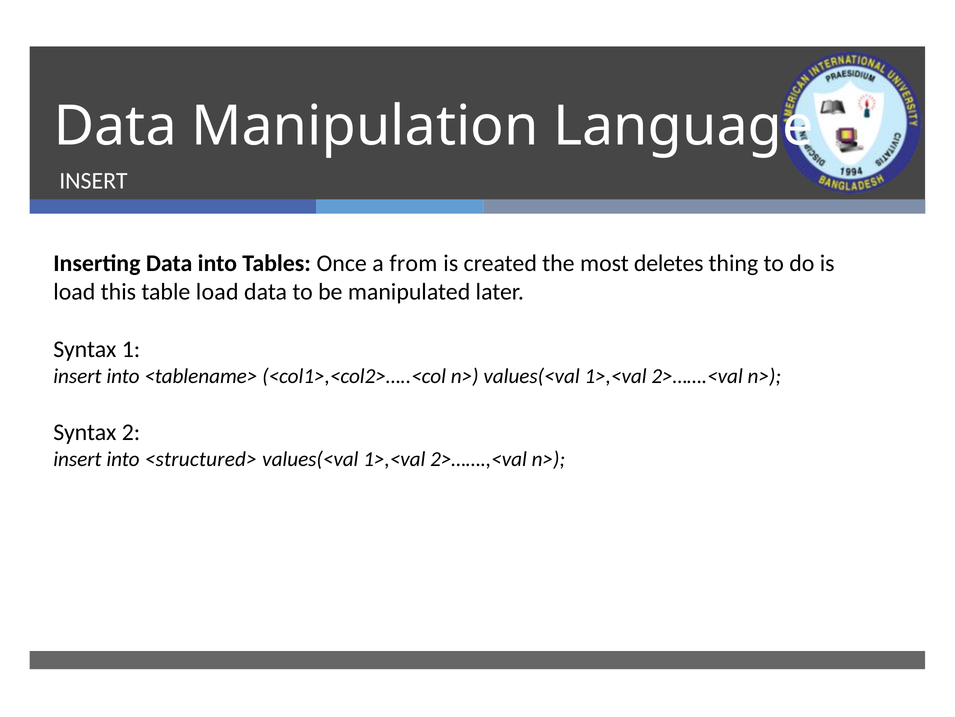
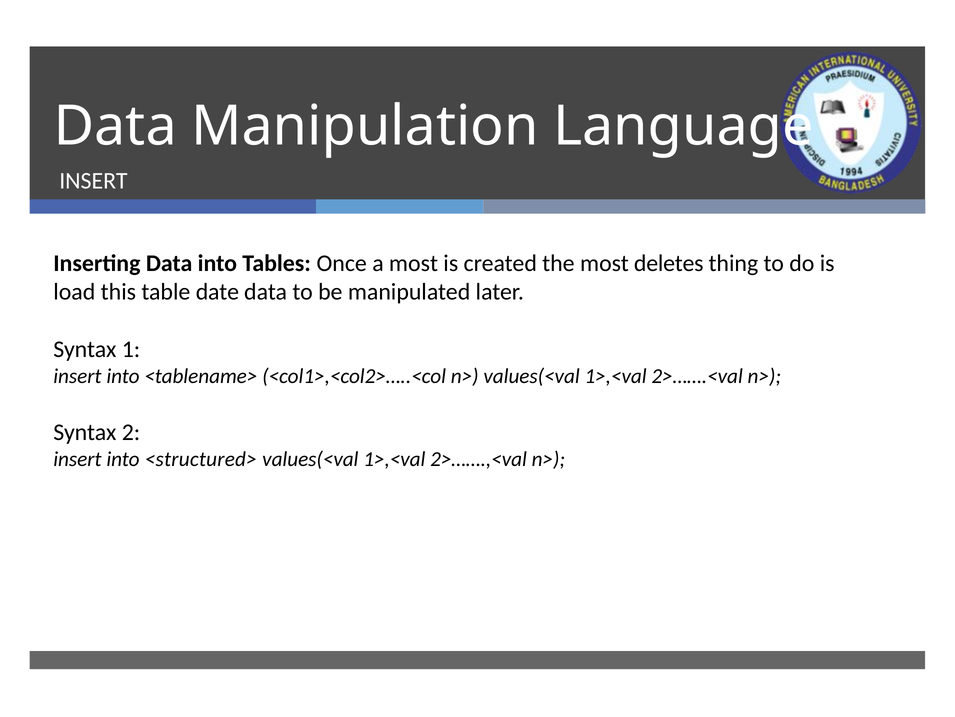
a from: from -> most (413, 263)
table load: load -> date (217, 292)
